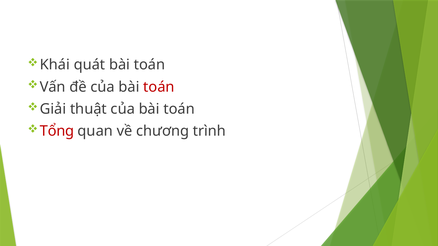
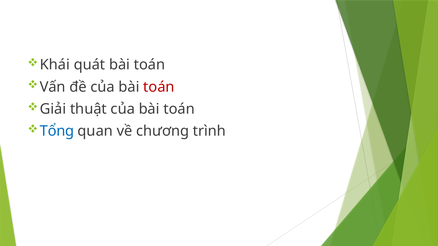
Tổng colour: red -> blue (57, 131)
